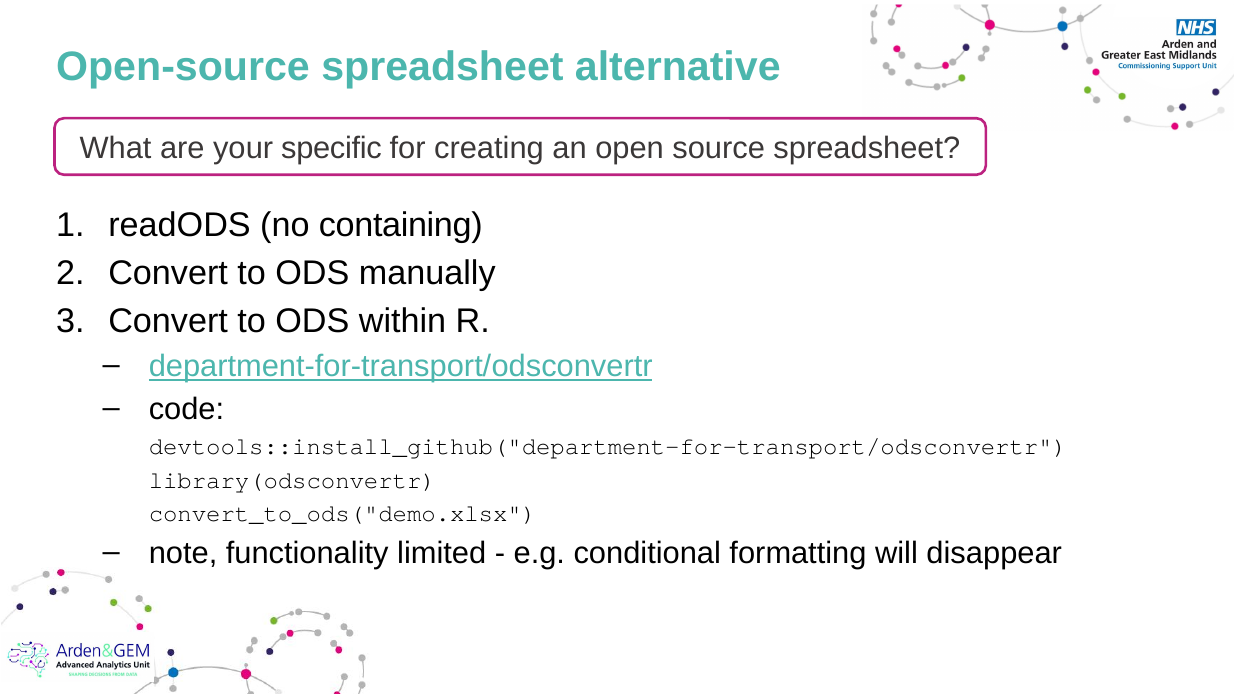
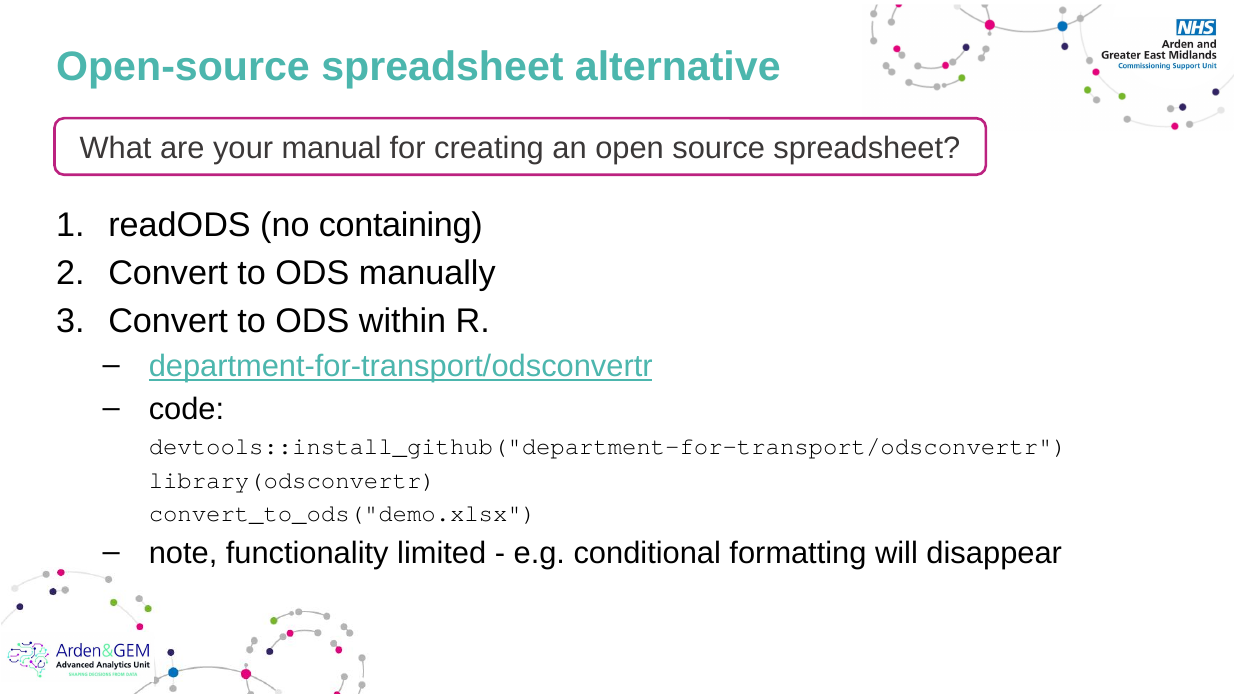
specific: specific -> manual (332, 149)
